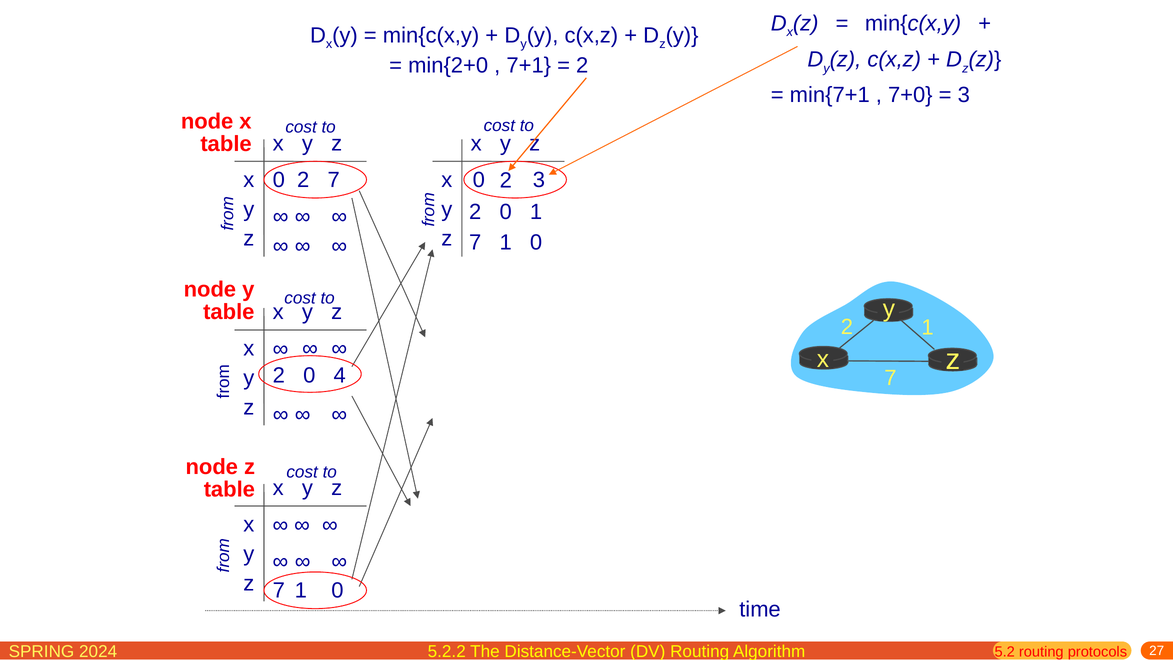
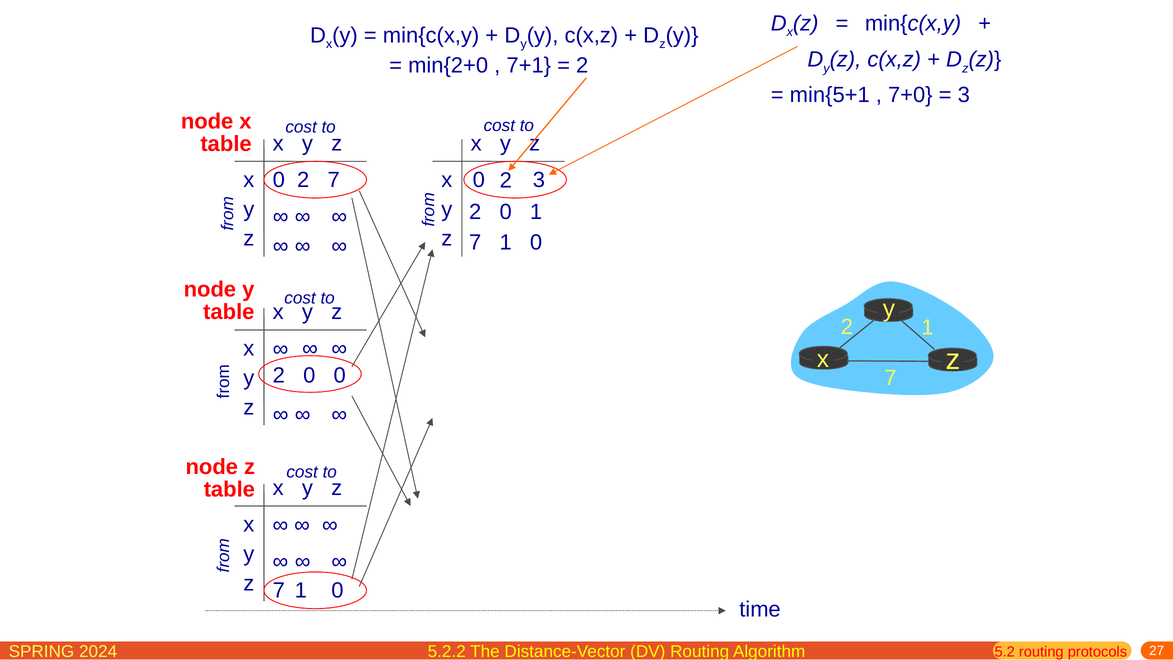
min{7+1: min{7+1 -> min{5+1 (830, 95)
0 4: 4 -> 0 (340, 375)
